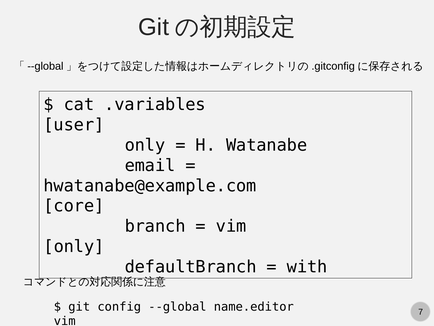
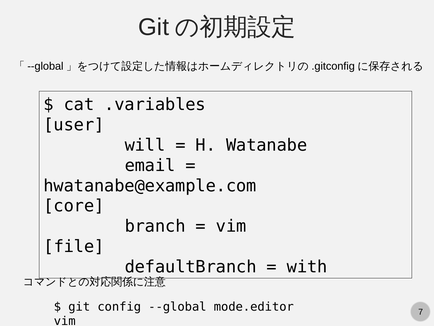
only: only -> will (145, 145)
only: only -> file (74, 246)
name.editor: name.editor -> mode.editor (254, 306)
